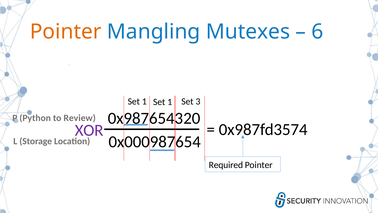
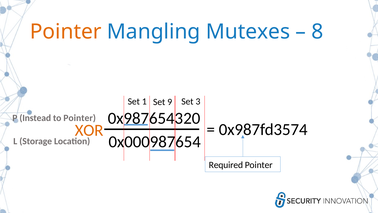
6: 6 -> 8 (317, 32)
1 Set 1: 1 -> 9 (170, 102)
Python: Python -> Instead (35, 118)
to Review: Review -> Pointer (80, 118)
XOR colour: purple -> orange (89, 130)
